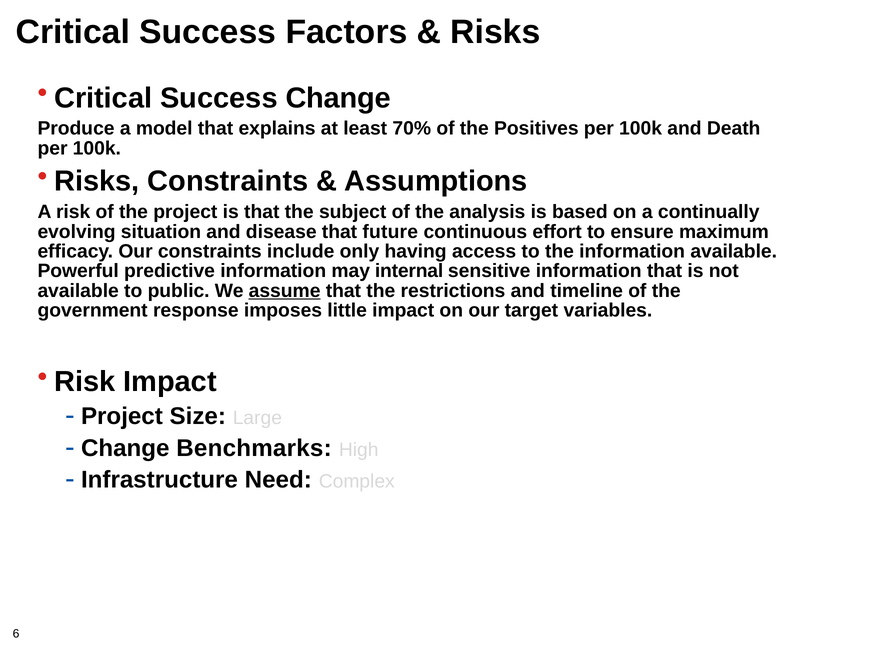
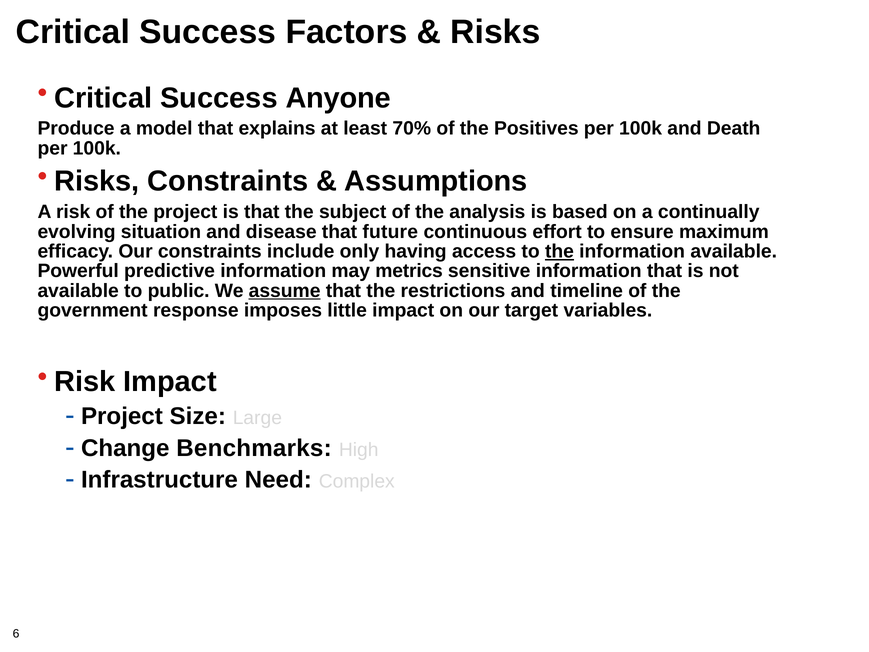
Success Change: Change -> Anyone (338, 98)
the underline: none -> present (559, 251)
internal: internal -> metrics (409, 271)
